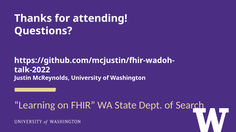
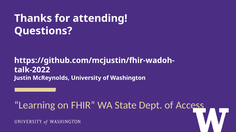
Search: Search -> Access (190, 106)
